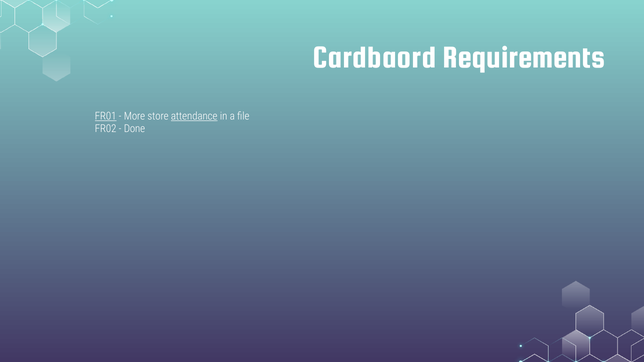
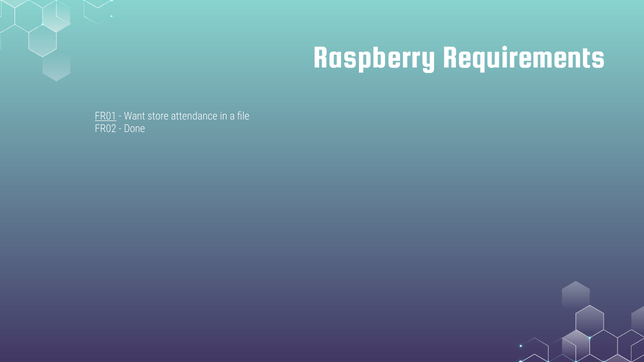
Cardbaord: Cardbaord -> Raspberry (374, 57)
More: More -> Want (135, 116)
attendance underline: present -> none (194, 116)
